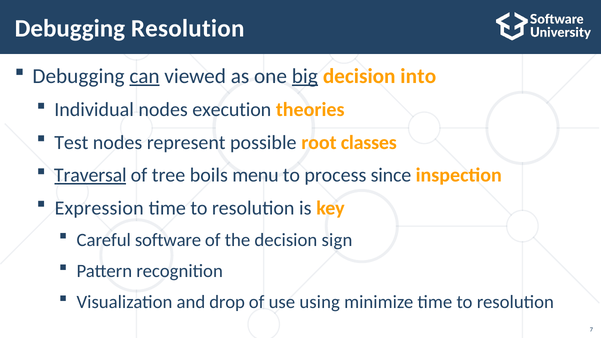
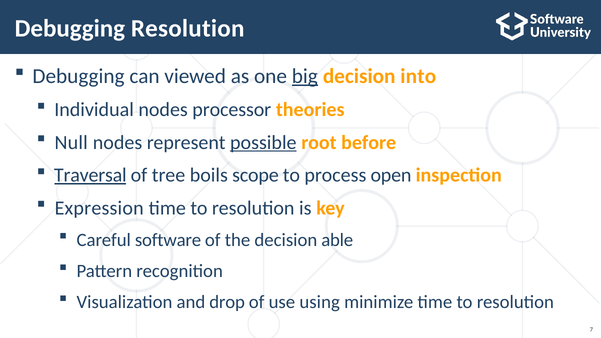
can underline: present -> none (145, 76)
execution: execution -> processor (232, 110)
Test: Test -> Null (71, 142)
possible underline: none -> present (263, 142)
classes: classes -> before (369, 142)
menu: menu -> scope (255, 175)
since: since -> open (391, 175)
sign: sign -> able (337, 240)
